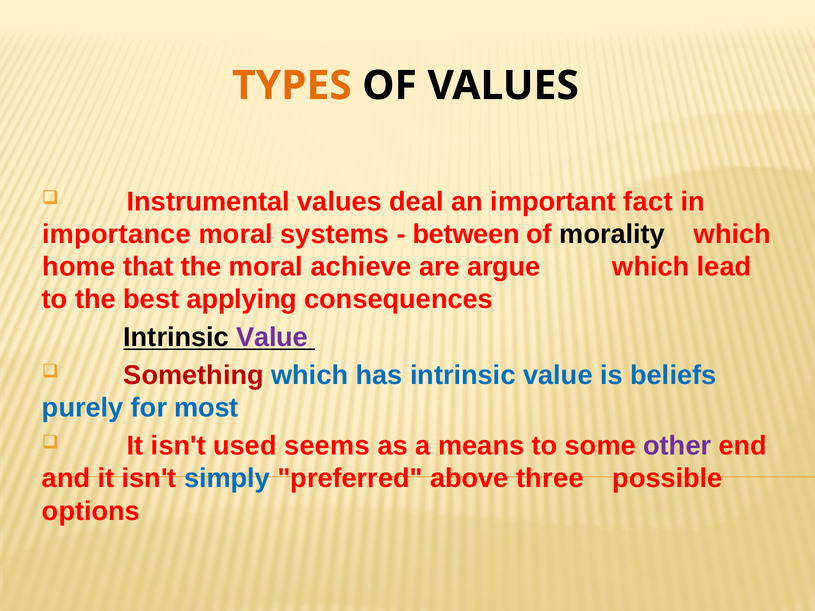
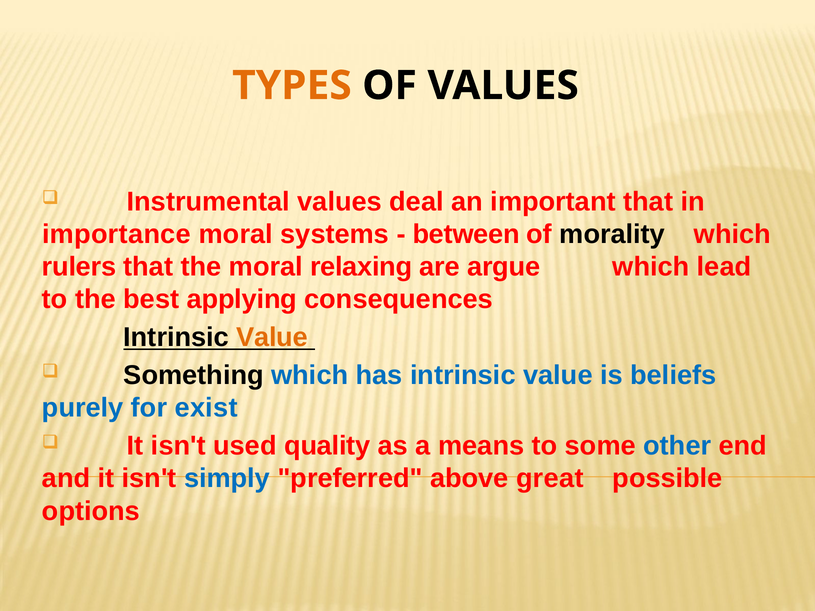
important fact: fact -> that (648, 202)
home: home -> rulers (79, 267)
achieve: achieve -> relaxing (361, 267)
Value colour: purple -> orange (272, 337)
Something colour: red -> black (194, 375)
most: most -> exist (206, 408)
seems: seems -> quality (327, 446)
other colour: purple -> blue (677, 446)
three: three -> great (550, 479)
